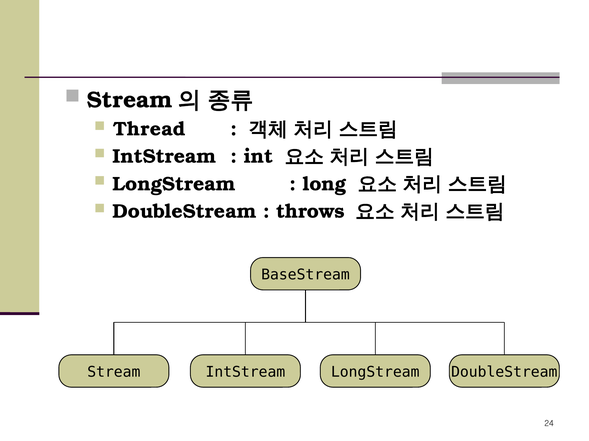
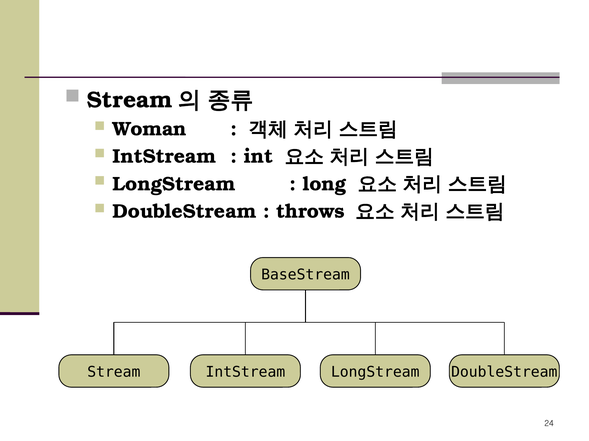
Thread: Thread -> Woman (149, 129)
